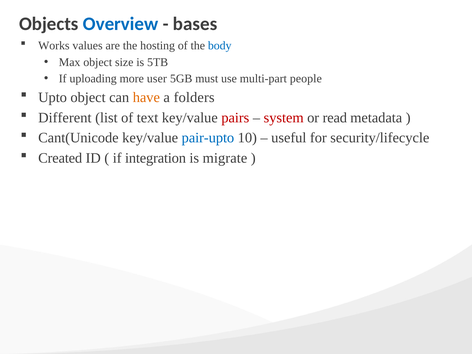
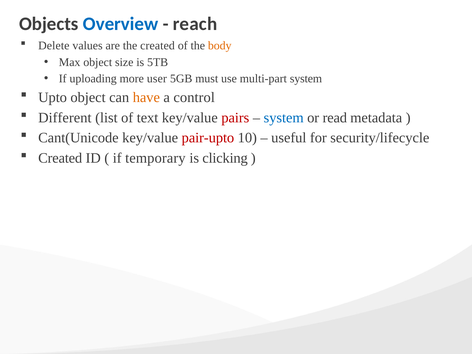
bases: bases -> reach (195, 24)
Works: Works -> Delete (54, 46)
the hosting: hosting -> created (158, 46)
body colour: blue -> orange (220, 46)
multi-part people: people -> system (306, 79)
folders: folders -> control (194, 98)
system colour: red -> blue (284, 118)
pair-upto colour: blue -> red (208, 138)
integration: integration -> temporary (155, 158)
migrate: migrate -> clicking (225, 158)
